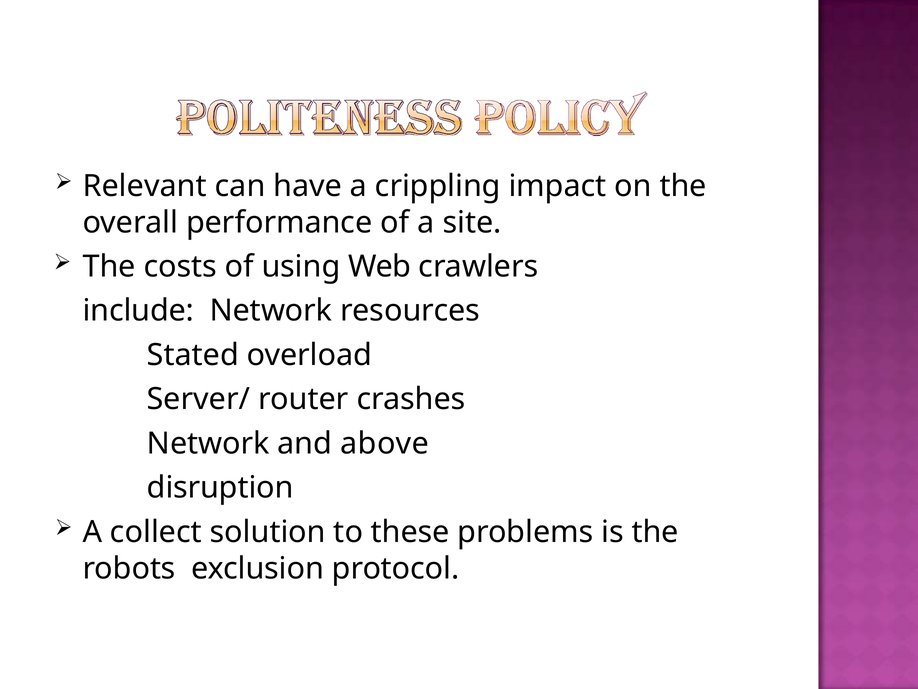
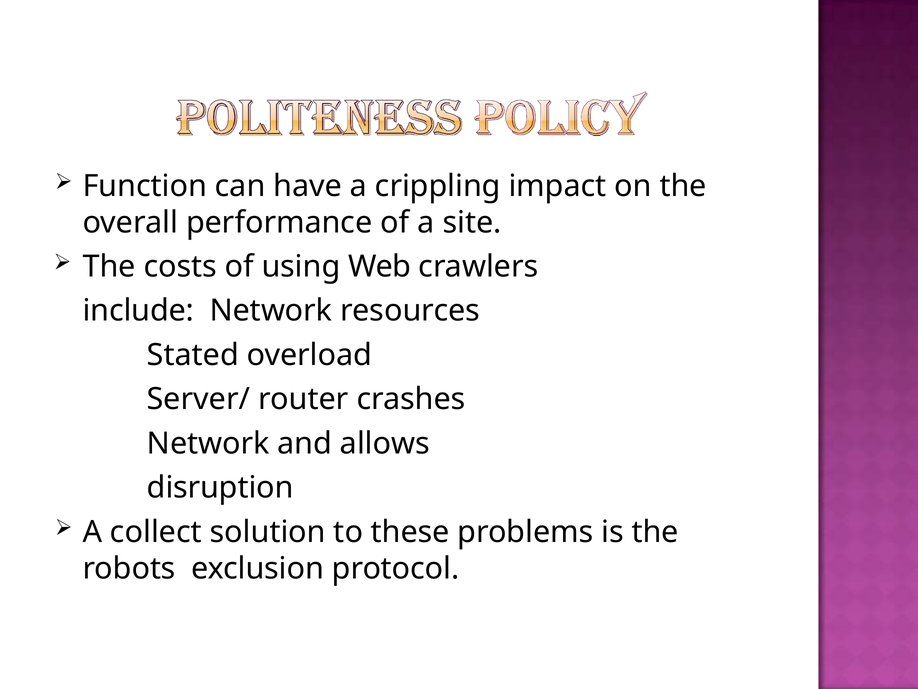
Relevant: Relevant -> Function (145, 186)
above: above -> allows (385, 443)
